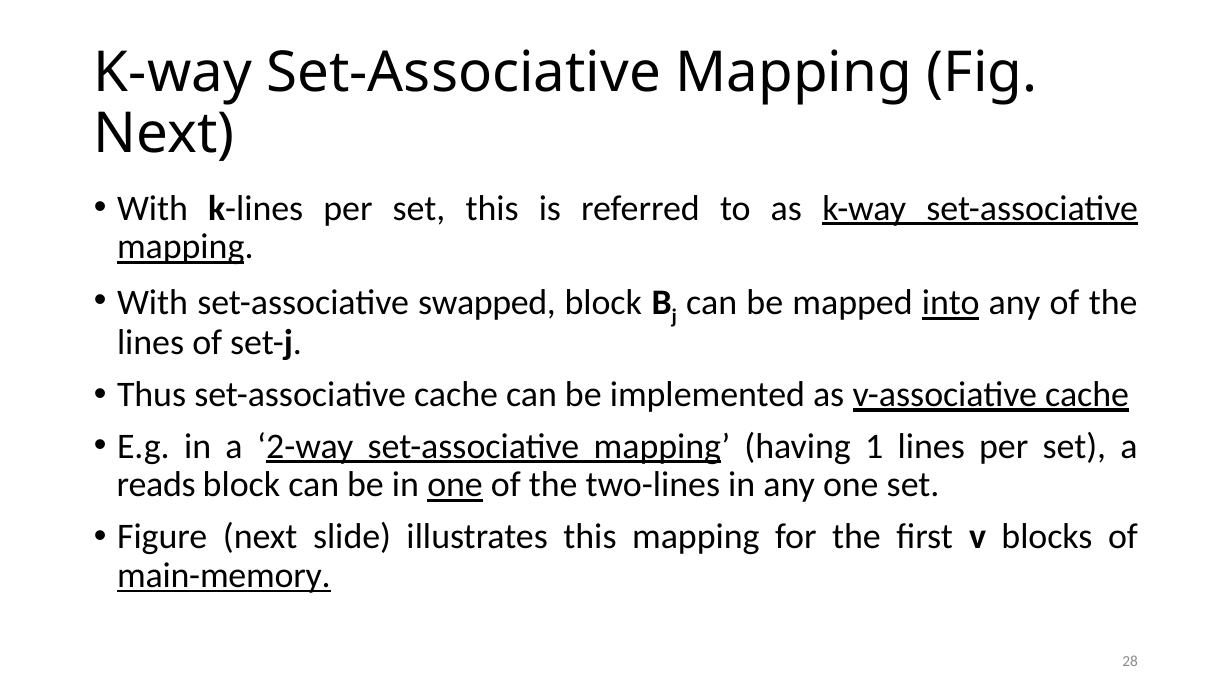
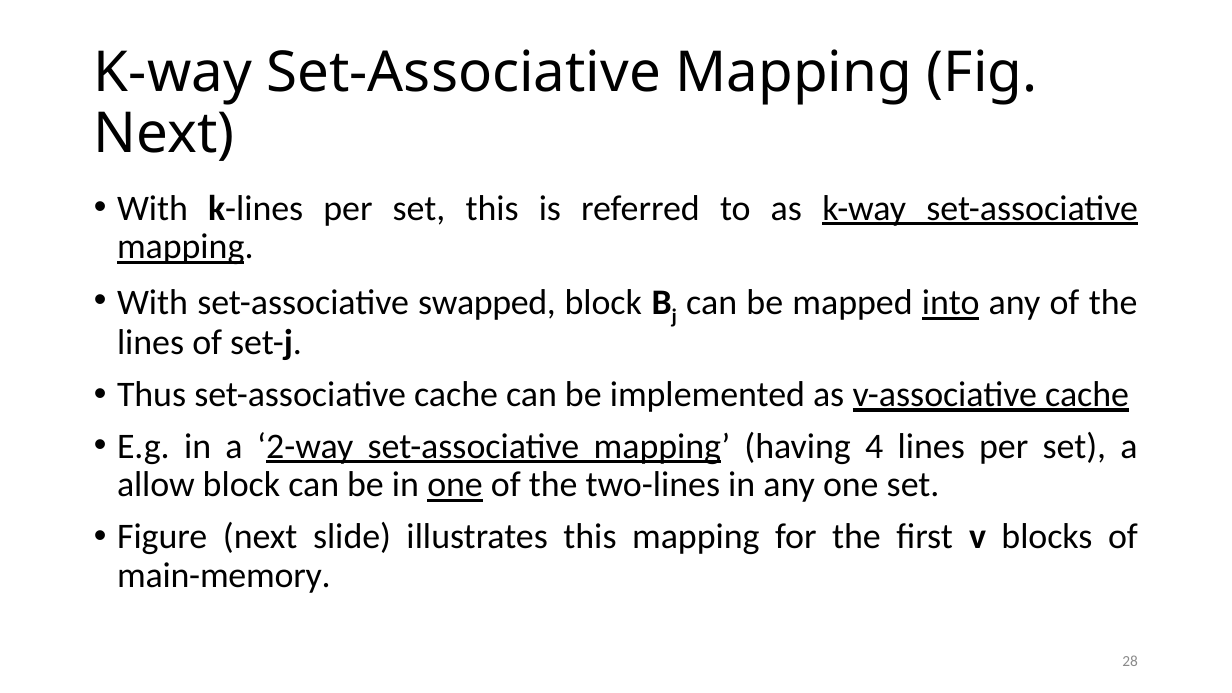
1: 1 -> 4 (874, 446)
reads: reads -> allow (156, 485)
main-memory underline: present -> none (224, 576)
